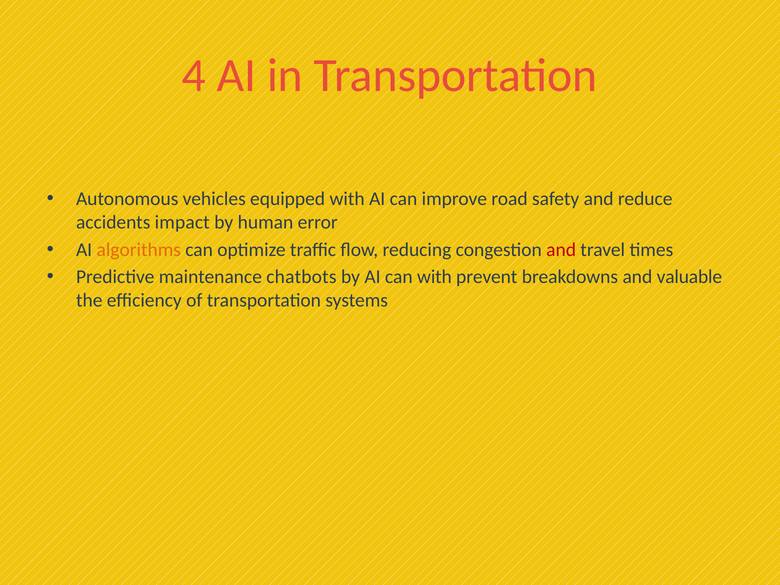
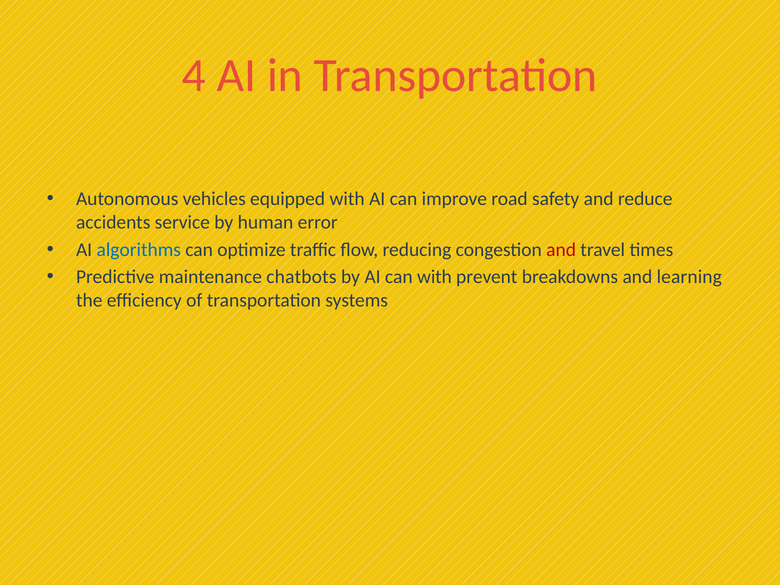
impact: impact -> service (182, 222)
algorithms colour: orange -> blue (139, 250)
valuable: valuable -> learning (689, 277)
